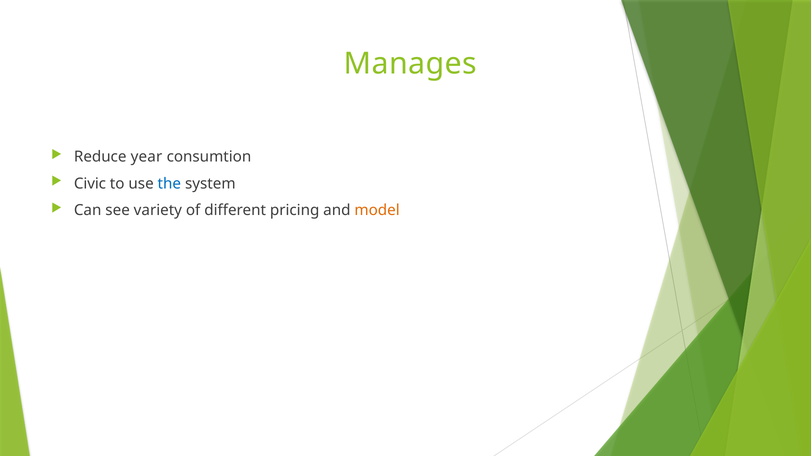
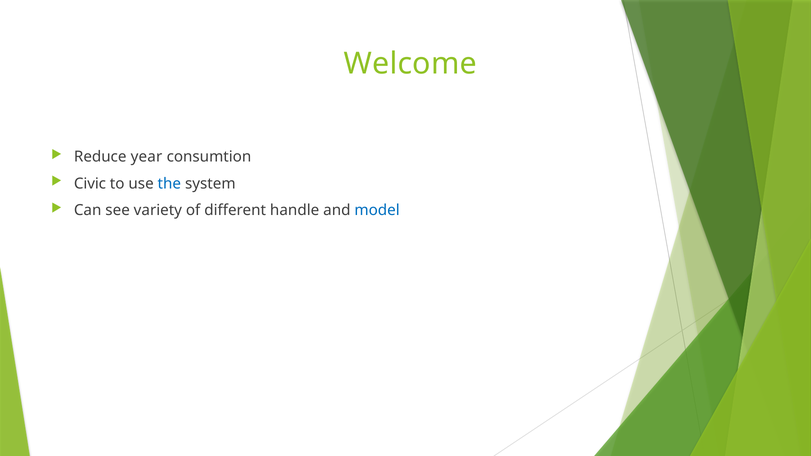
Manages: Manages -> Welcome (410, 64)
pricing: pricing -> handle (295, 210)
model colour: orange -> blue (377, 210)
